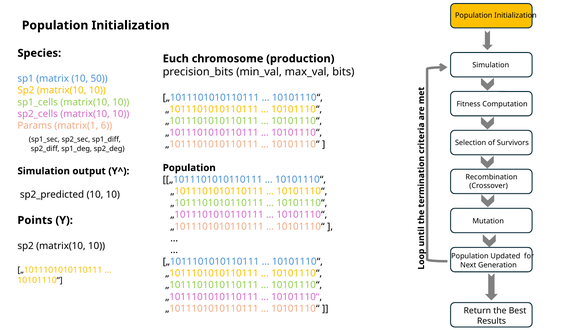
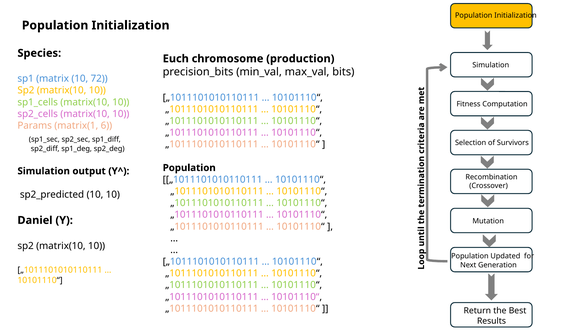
50: 50 -> 72 (99, 79)
Points: Points -> Daniel (35, 220)
